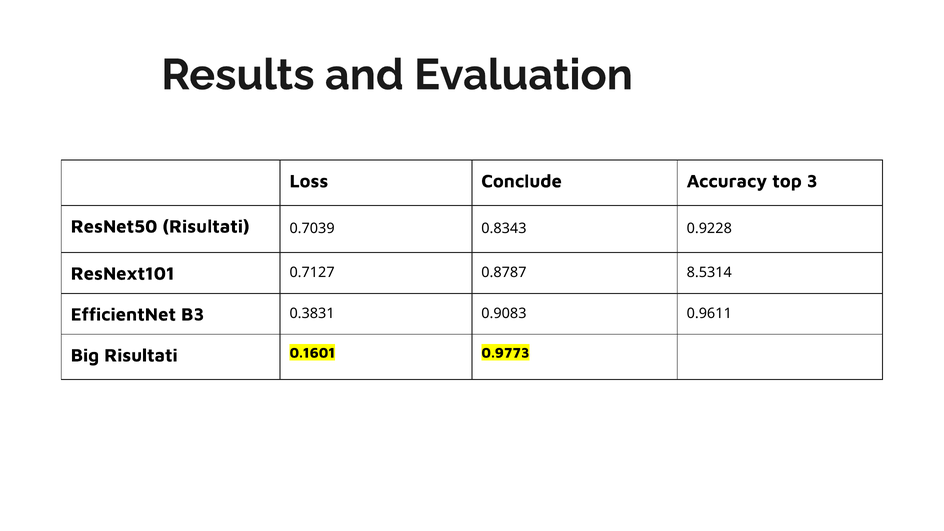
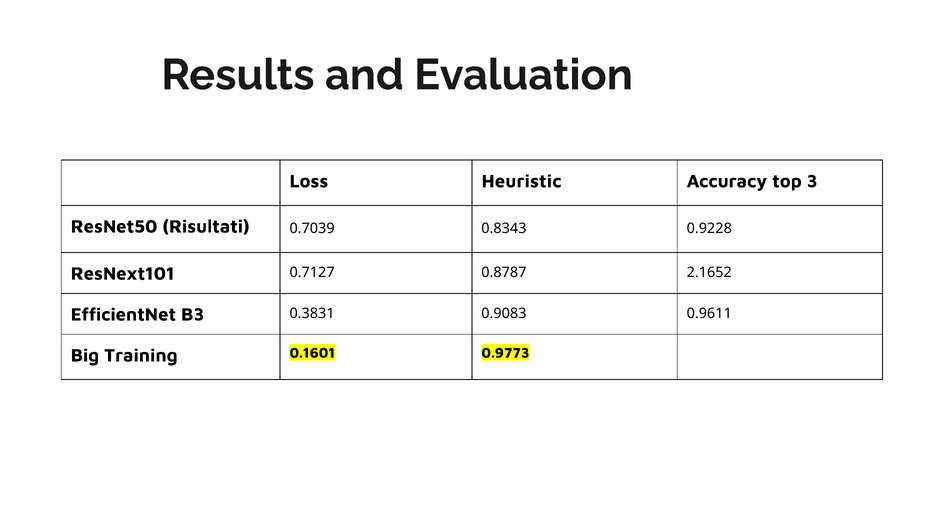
Conclude: Conclude -> Heuristic (522, 181)
8.5314: 8.5314 -> 2.1652 (709, 273)
Big Risultati: Risultati -> Training (141, 355)
